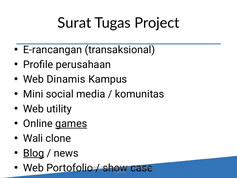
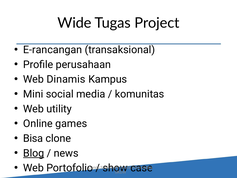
Surat: Surat -> Wide (74, 23)
games underline: present -> none (71, 123)
Wali: Wali -> Bisa (33, 138)
